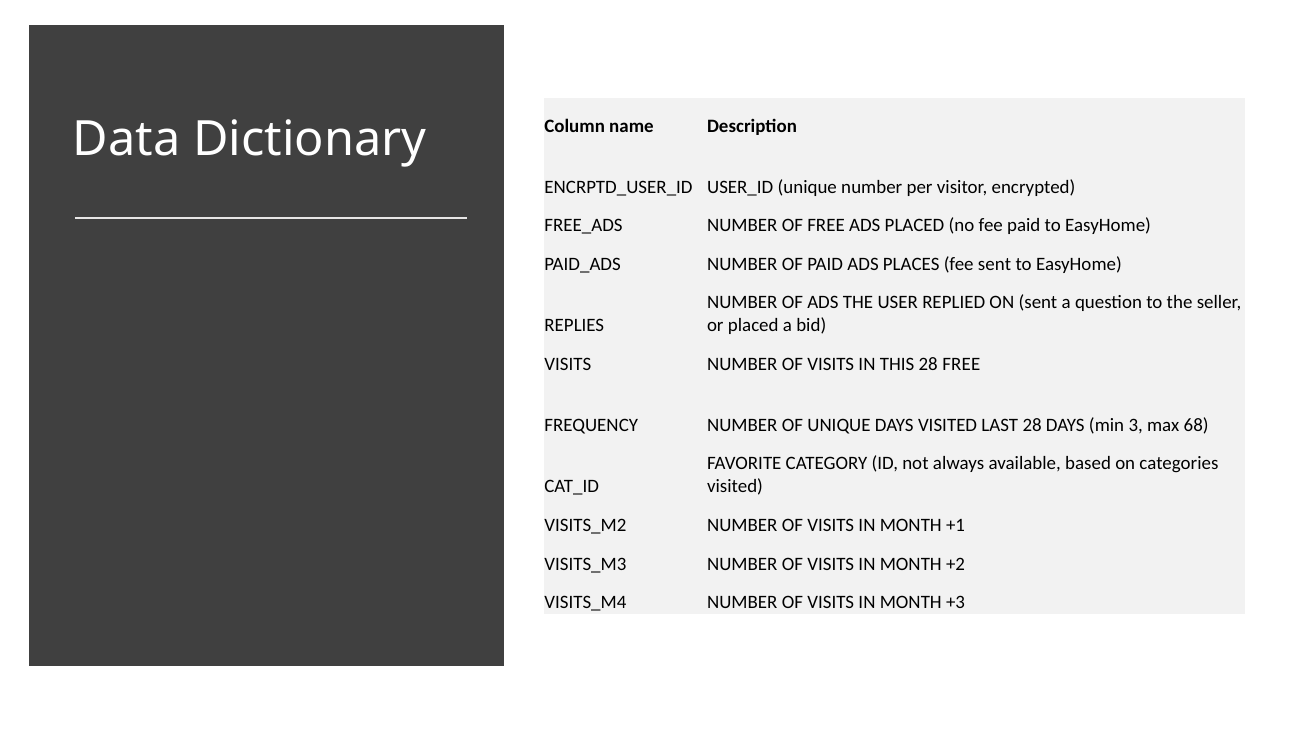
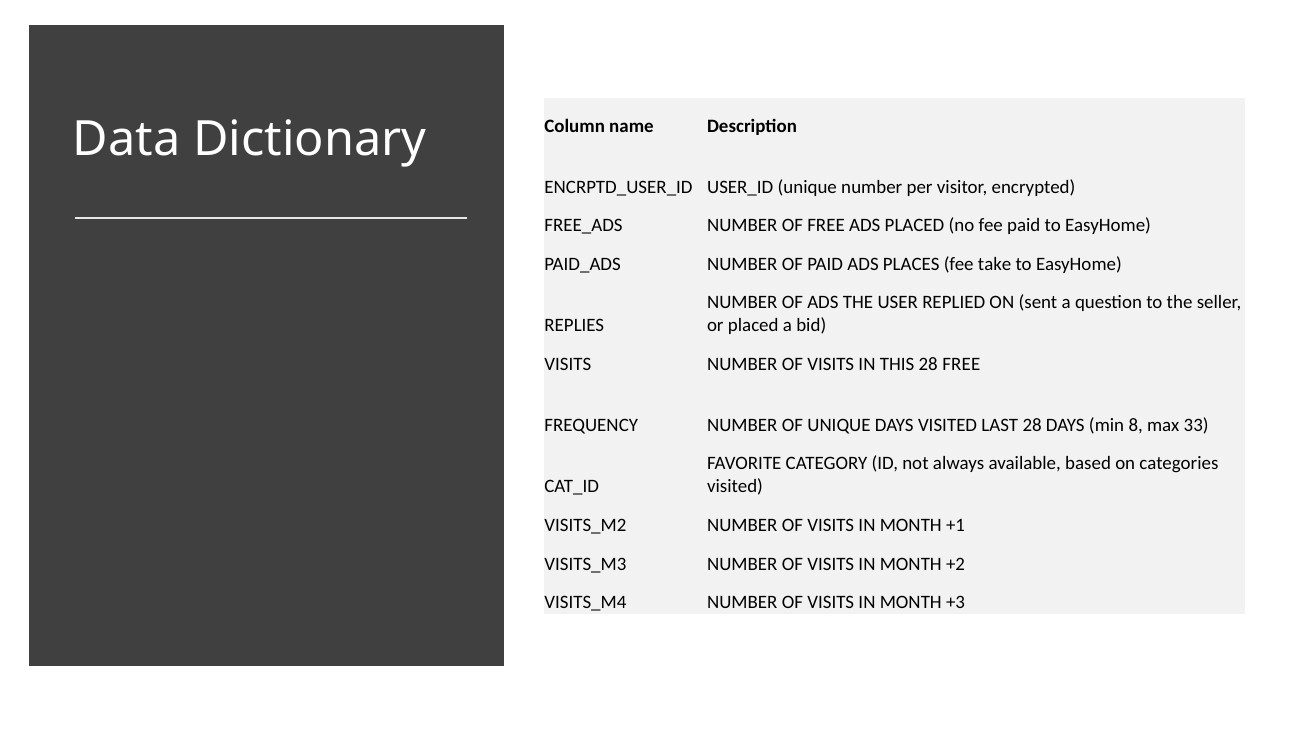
fee sent: sent -> take (995, 264)
3: 3 -> 8 (1136, 426)
68: 68 -> 33 (1196, 426)
